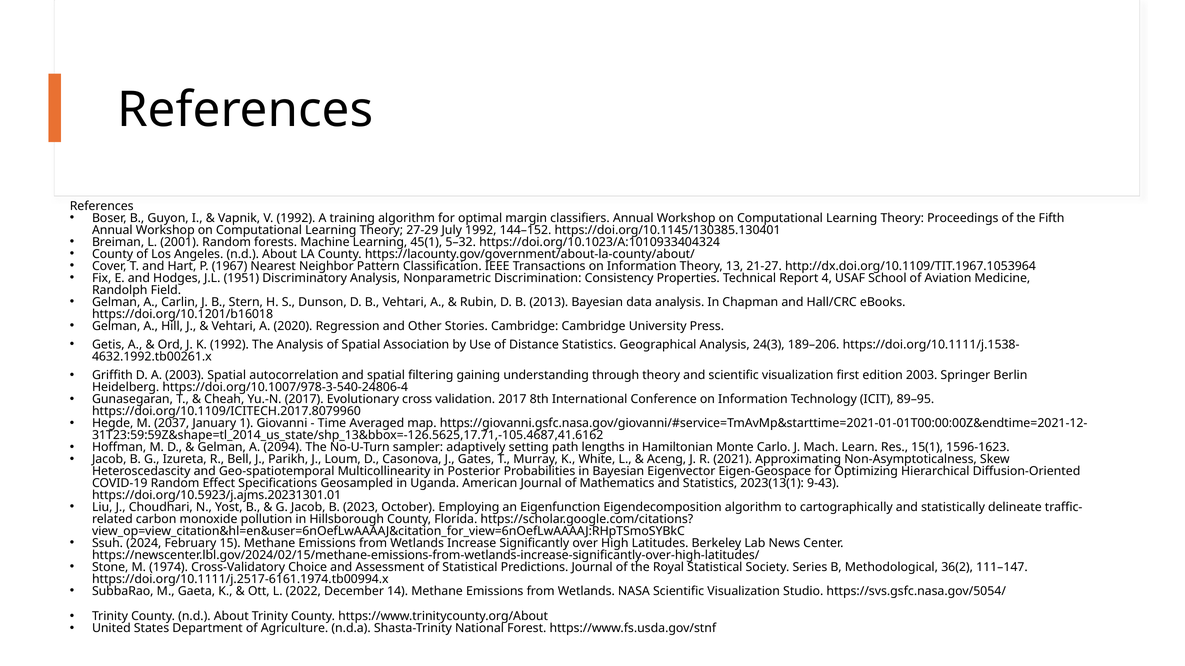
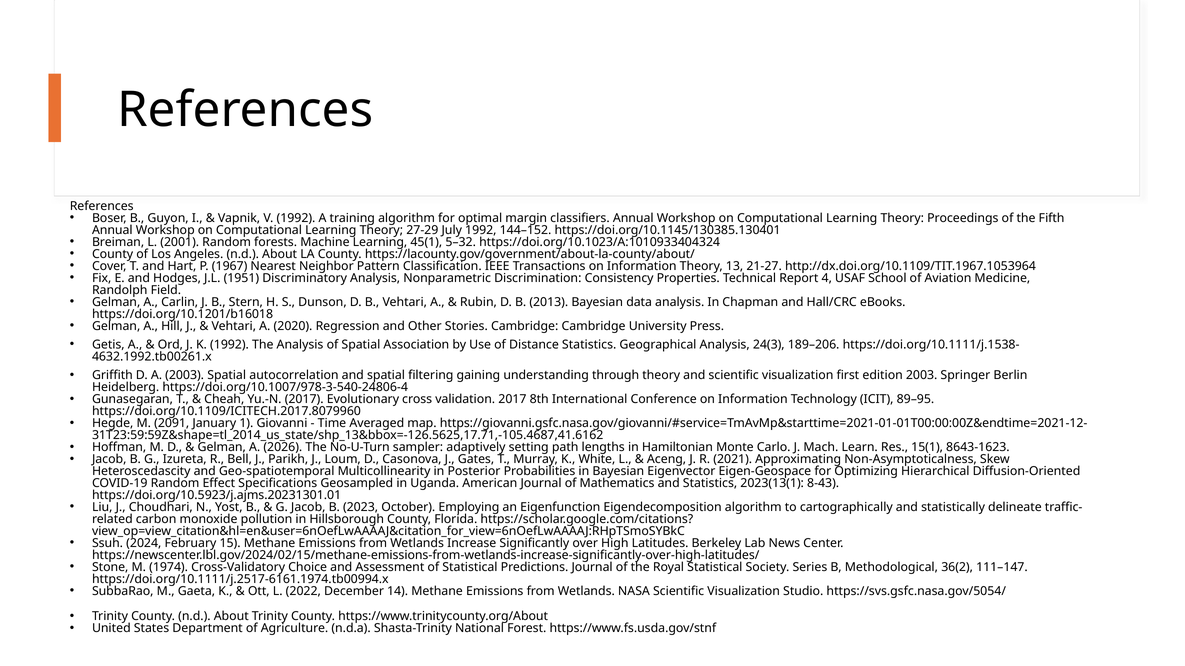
2037: 2037 -> 2091 (172, 424)
2094: 2094 -> 2026 (283, 448)
1596-1623: 1596-1623 -> 8643-1623 (978, 448)
9-43: 9-43 -> 8-43 (823, 484)
